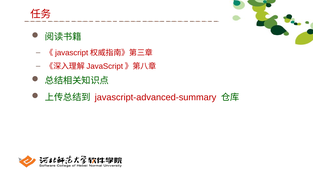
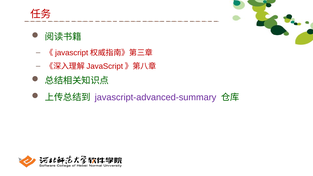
javascript-advanced-summary colour: red -> purple (156, 97)
